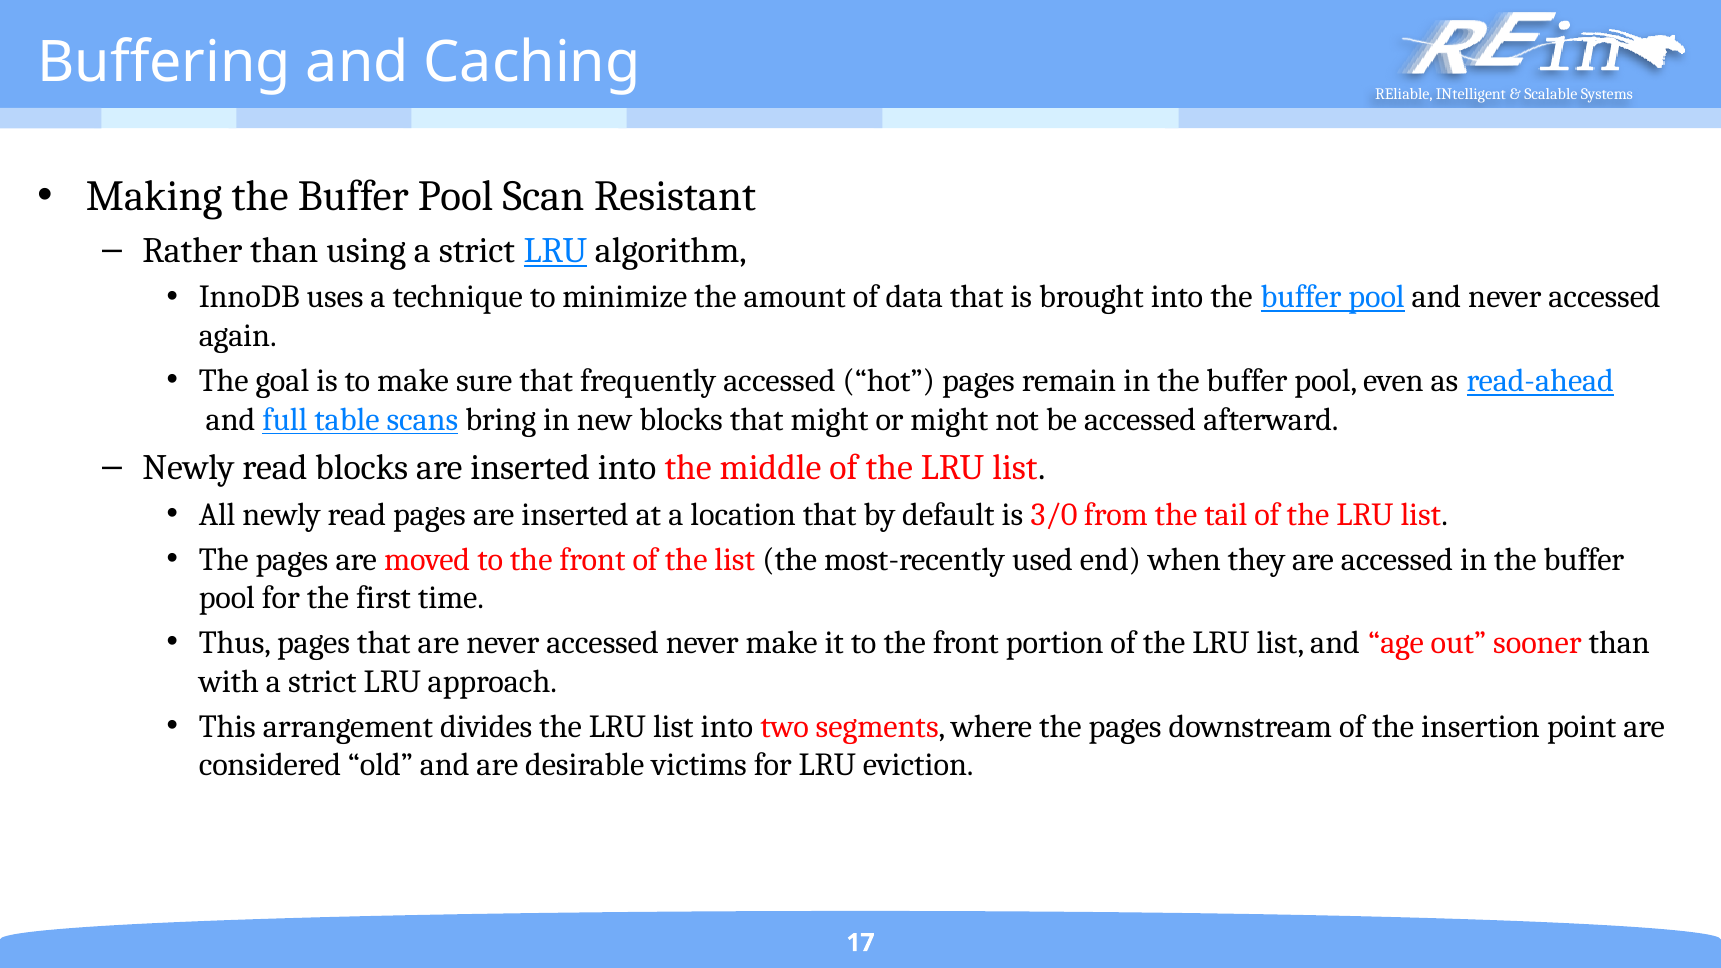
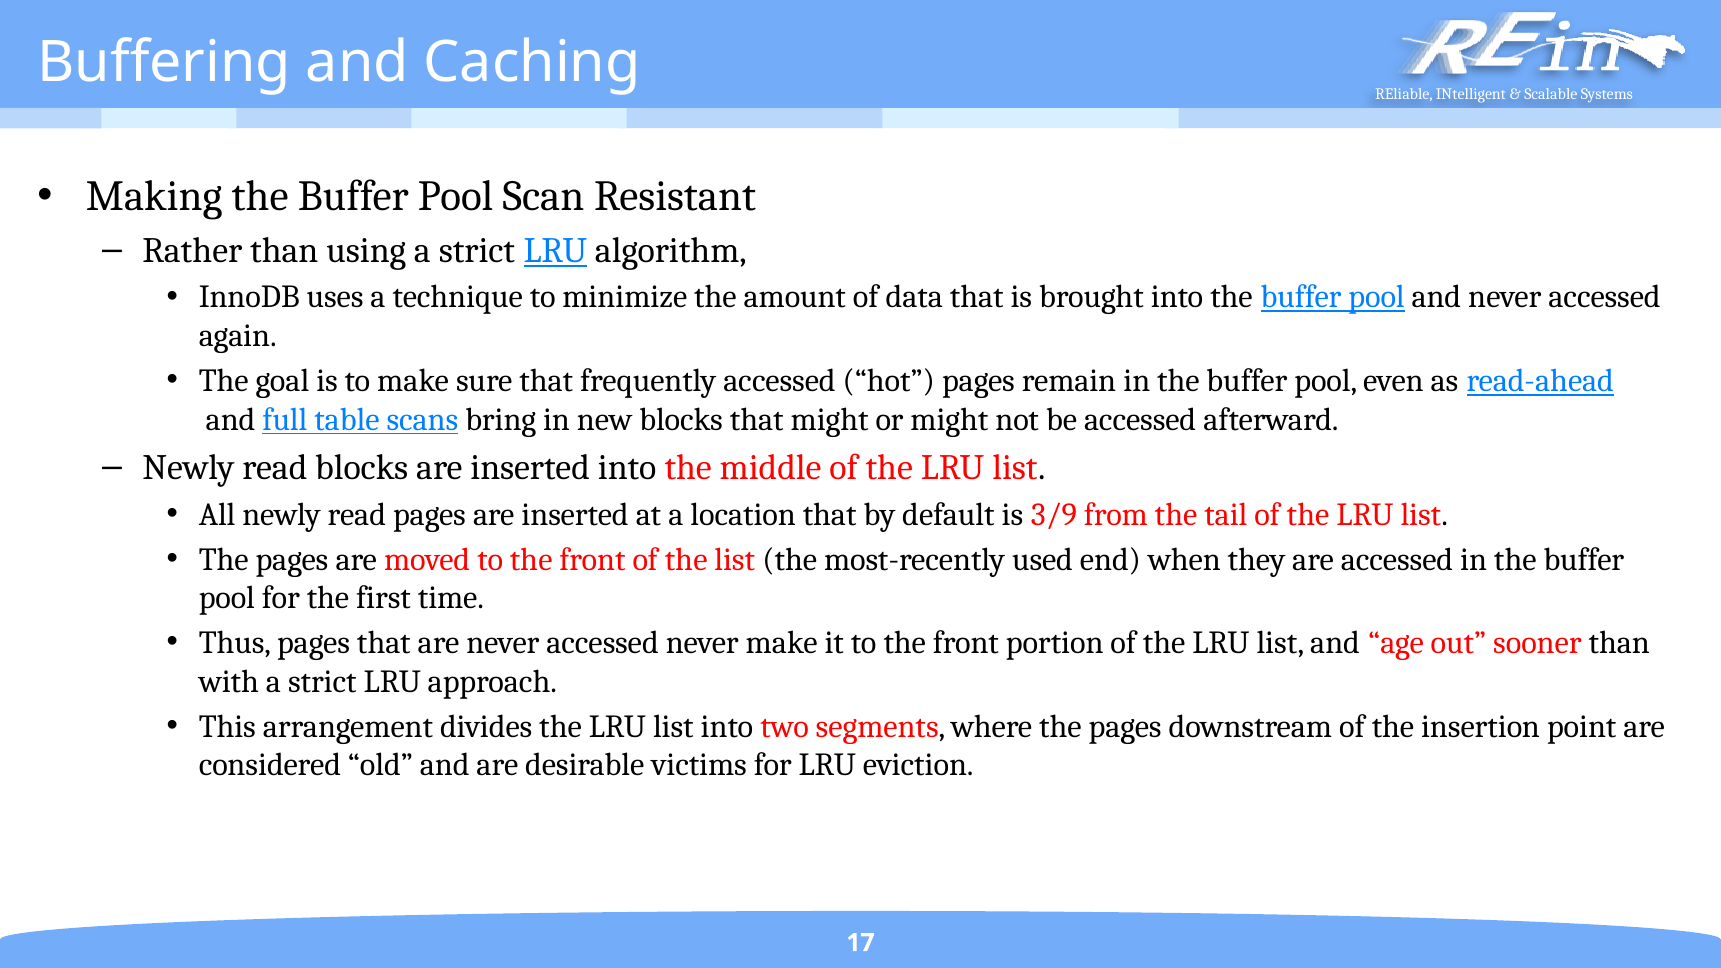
3/0: 3/0 -> 3/9 (1054, 515)
